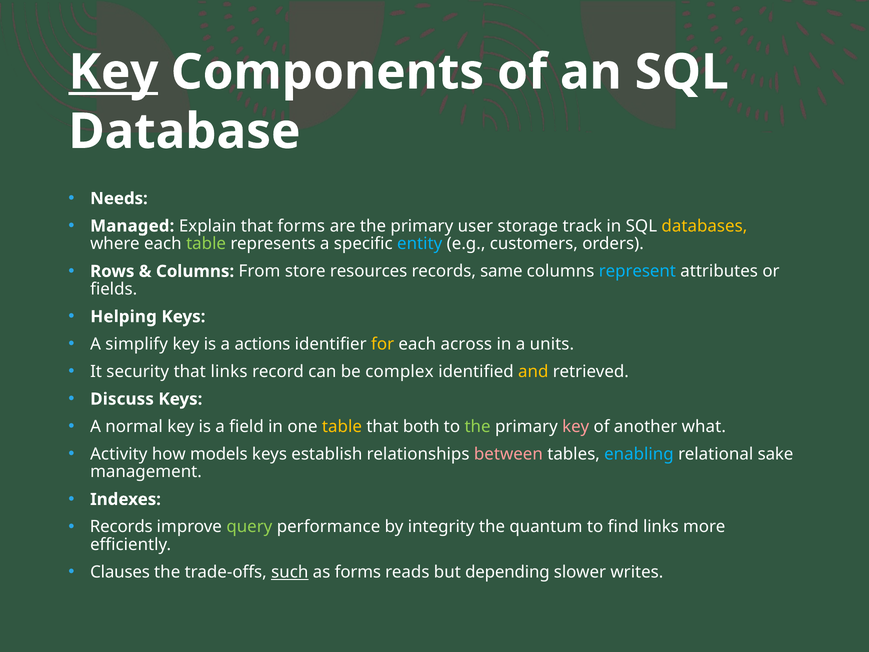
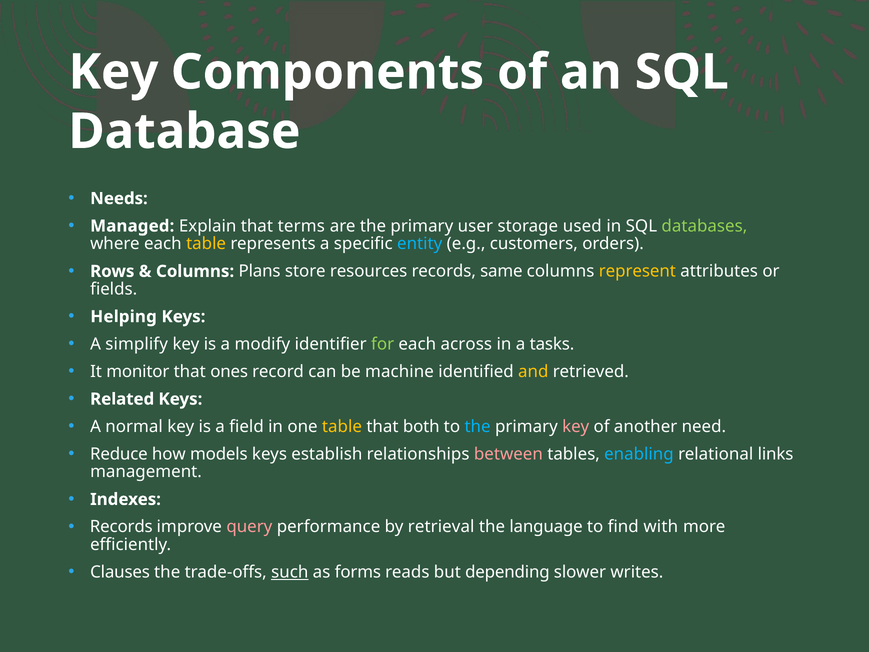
Key underline: present -> none (113, 72)
that forms: forms -> terms (301, 226)
track: track -> used (582, 226)
databases colour: yellow -> light green (704, 226)
table colour: light green -> yellow (206, 244)
From: From -> Plans (260, 271)
represent colour: light blue -> yellow (637, 271)
actions: actions -> modify (262, 344)
for colour: yellow -> light green (383, 344)
units: units -> tasks (552, 344)
security: security -> monitor (138, 371)
that links: links -> ones (229, 371)
complex: complex -> machine (399, 371)
Discuss: Discuss -> Related (122, 399)
the colour: light green -> light blue (478, 426)
what: what -> need (704, 426)
Activity: Activity -> Reduce (119, 454)
sake: sake -> links (776, 454)
query colour: light green -> pink (249, 527)
integrity: integrity -> retrieval (441, 527)
quantum: quantum -> language (546, 527)
find links: links -> with (661, 527)
